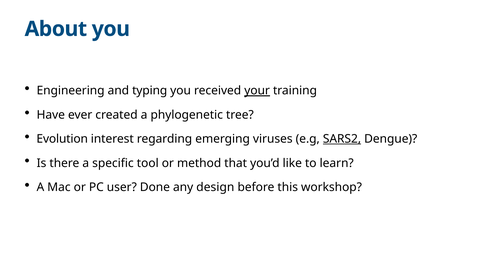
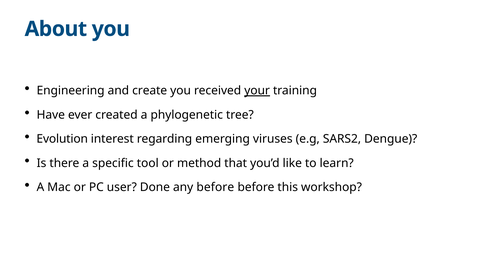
typing: typing -> create (150, 91)
SARS2 underline: present -> none (342, 139)
any design: design -> before (215, 187)
